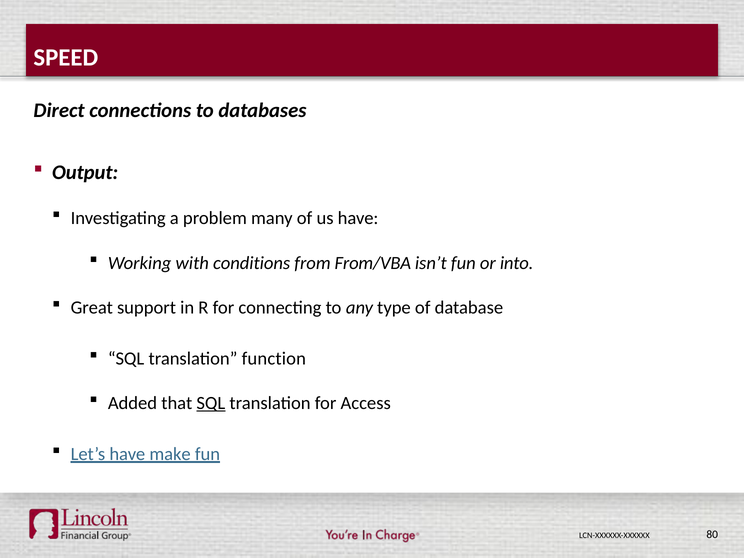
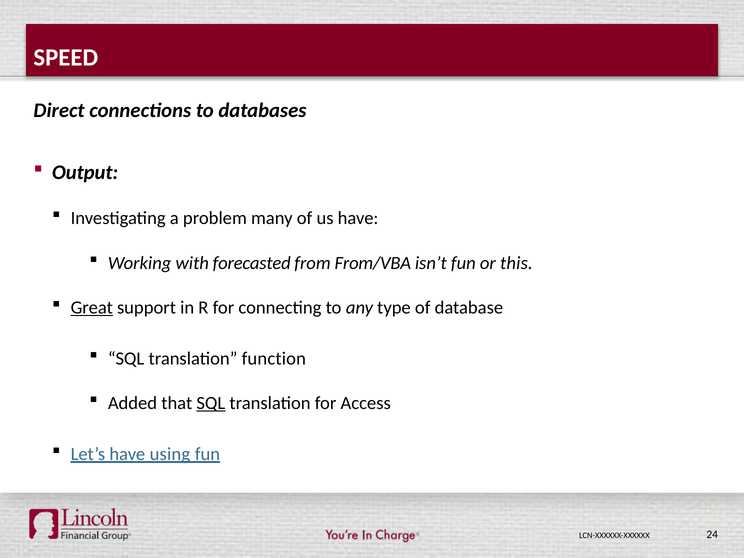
conditions: conditions -> forecasted (252, 263)
into: into -> this (516, 263)
Great underline: none -> present (92, 308)
make: make -> using (170, 454)
80: 80 -> 24 (712, 535)
